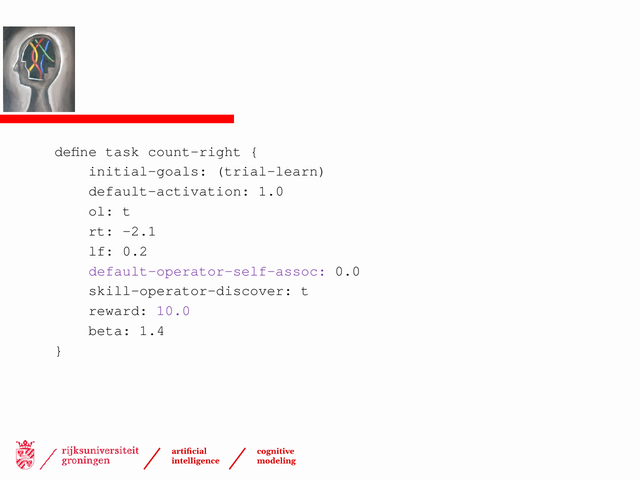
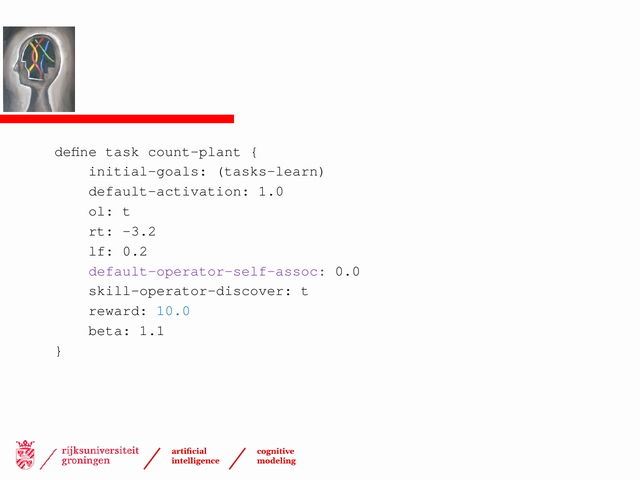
count-right: count-right -> count-plant (195, 151)
trial-learn: trial-learn -> tasks-learn (271, 171)
-2.1: -2.1 -> -3.2 (139, 231)
10.0 colour: purple -> blue (173, 311)
1.4: 1.4 -> 1.1 (152, 331)
